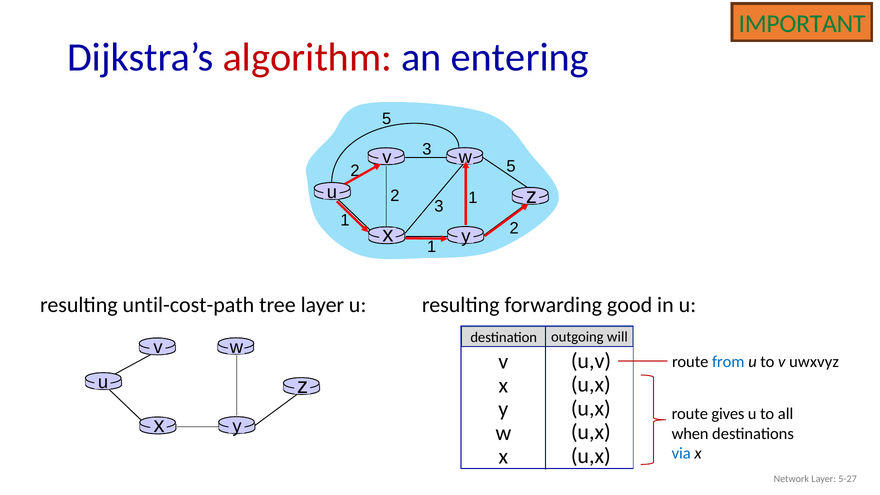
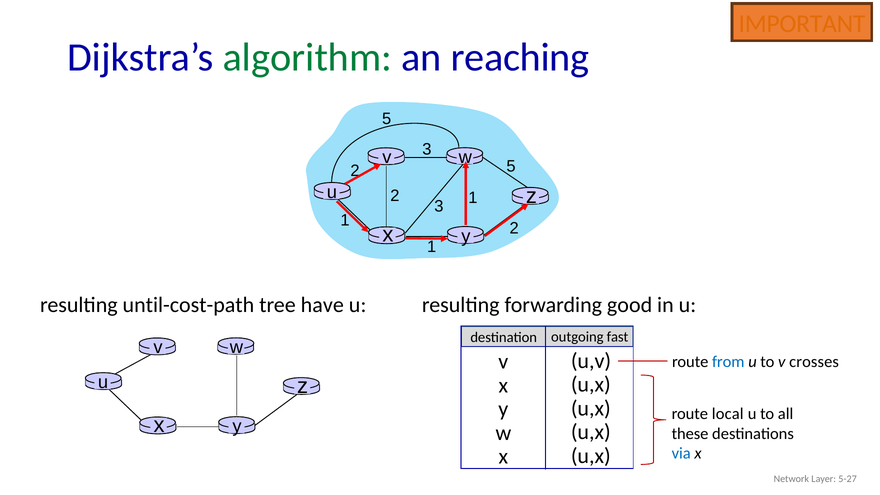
IMPORTANT colour: green -> orange (802, 24)
algorithm colour: red -> green (307, 58)
entering: entering -> reaching (520, 58)
tree layer: layer -> have (322, 305)
will: will -> fast (618, 337)
uwxvyz: uwxvyz -> crosses (814, 362)
gives: gives -> local (728, 414)
when: when -> these (690, 434)
